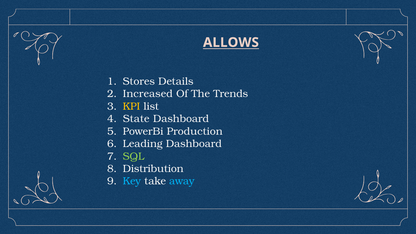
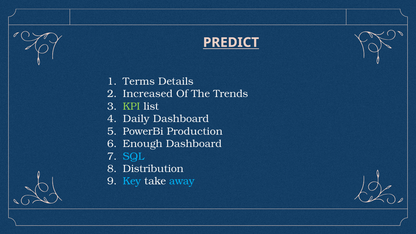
ALLOWS: ALLOWS -> PREDICT (231, 42)
Stores: Stores -> Terms (139, 81)
KPI colour: yellow -> light green (131, 106)
State: State -> Daily (136, 119)
Leading: Leading -> Enough (143, 144)
SQL colour: light green -> light blue (134, 156)
